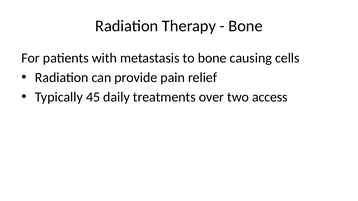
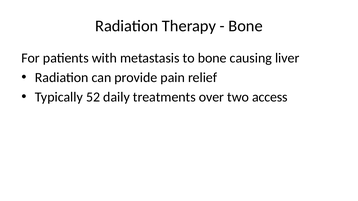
cells: cells -> liver (287, 58)
45: 45 -> 52 (93, 97)
